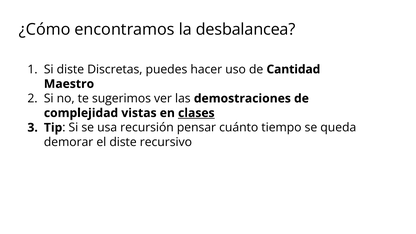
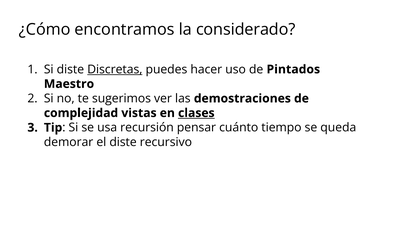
desbalancea: desbalancea -> considerado (246, 30)
Discretas underline: none -> present (115, 69)
Cantidad: Cantidad -> Pintados (293, 69)
